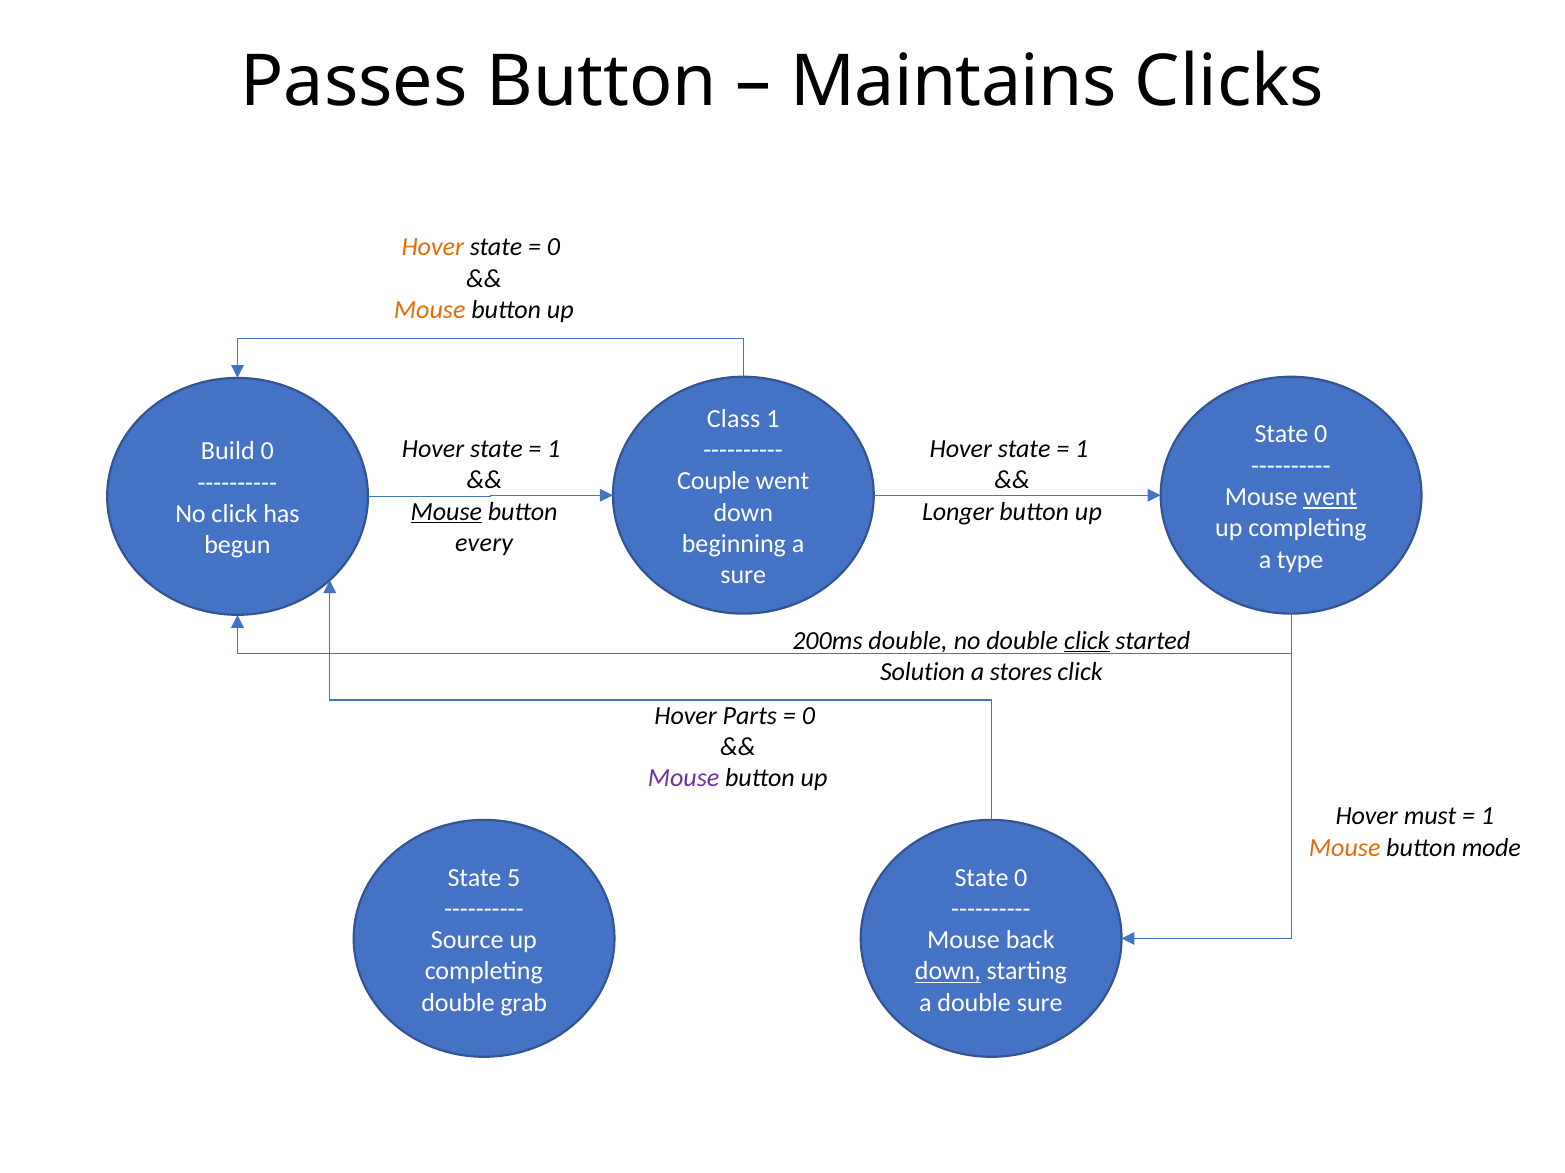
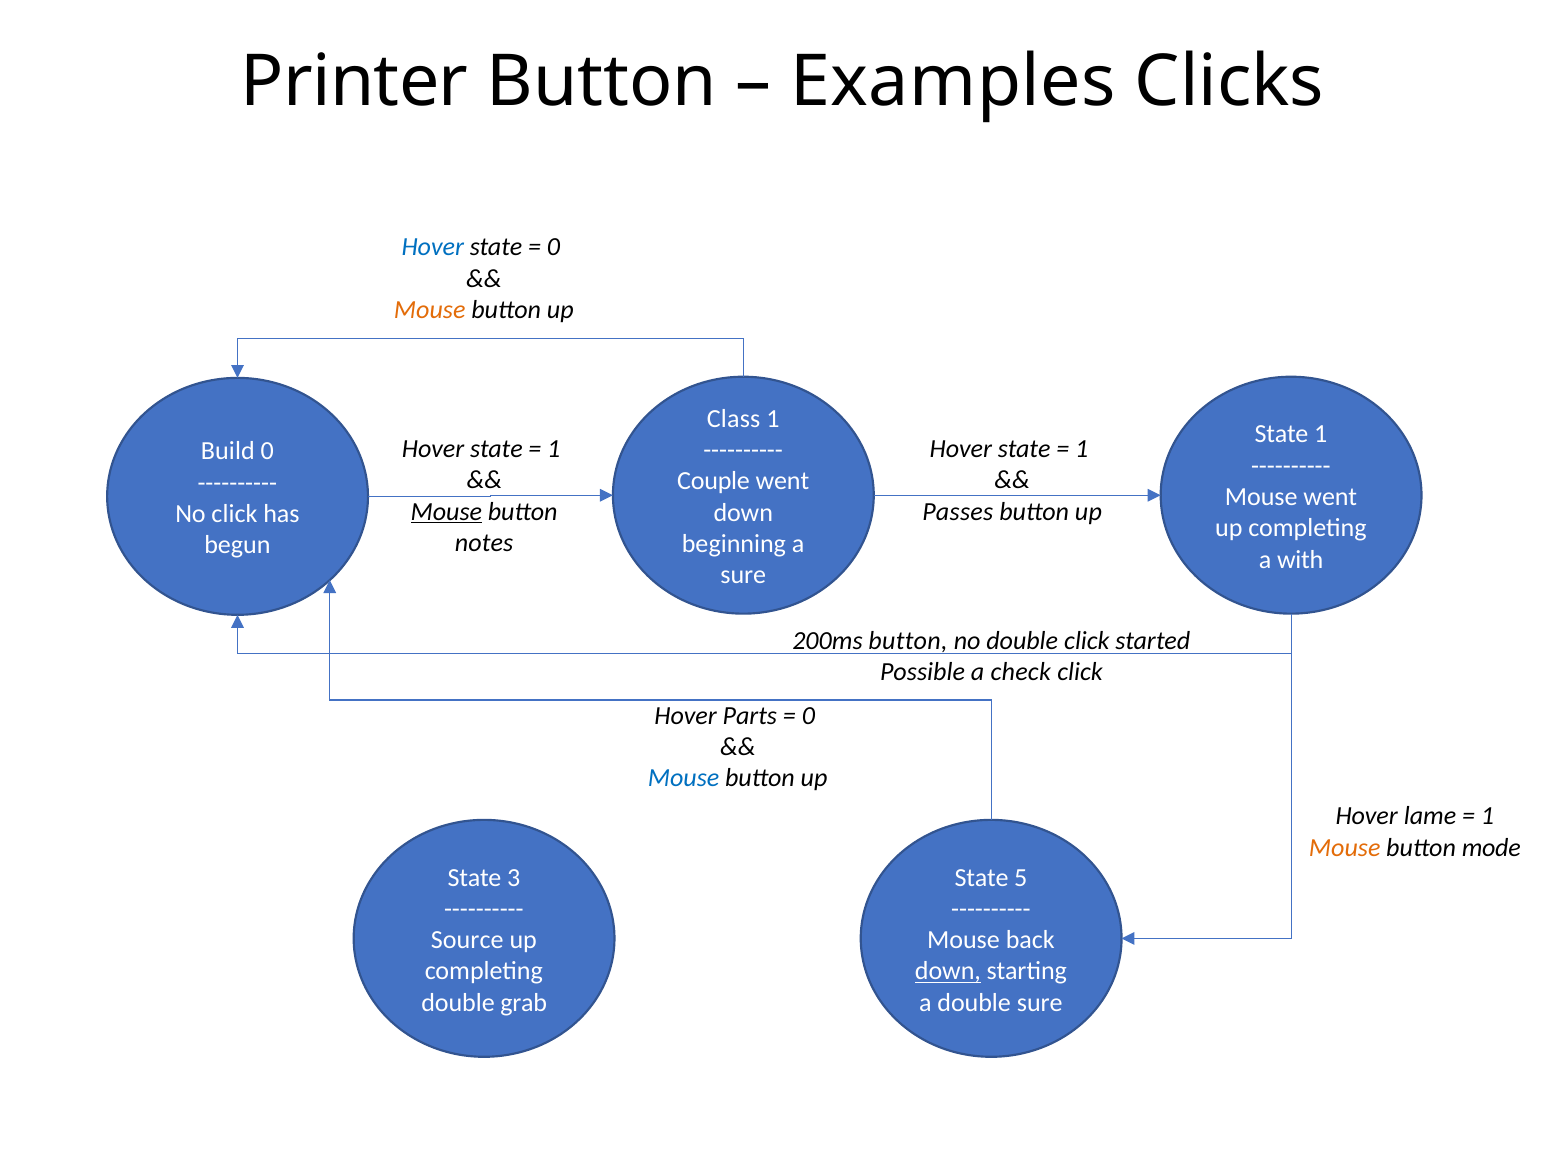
Passes: Passes -> Printer (354, 82)
Maintains: Maintains -> Examples (953, 82)
Hover colour: orange -> blue (433, 247)
0: 0 -> 1 (1321, 435)
went underline: present -> none (1330, 497)
Longer: Longer -> Passes (958, 512)
every: every -> notes (484, 543)
type: type -> with (1300, 560)
200ms double: double -> button (908, 641)
click underline: present -> none (1087, 641)
Solution: Solution -> Possible (923, 672)
stores: stores -> check (1021, 672)
Mouse colour: purple -> blue (684, 779)
must: must -> lame (1430, 817)
5: 5 -> 3 (514, 878)
0: 0 -> 5 (1021, 878)
